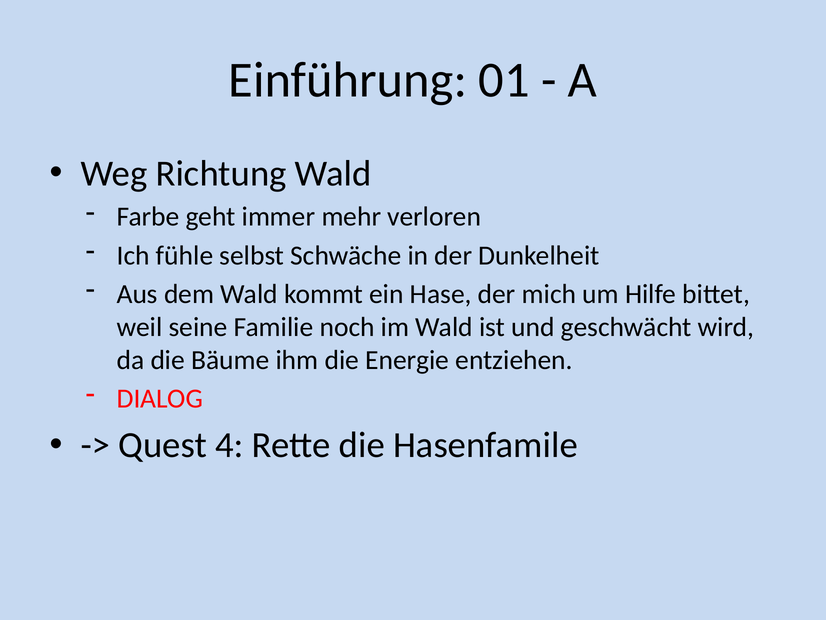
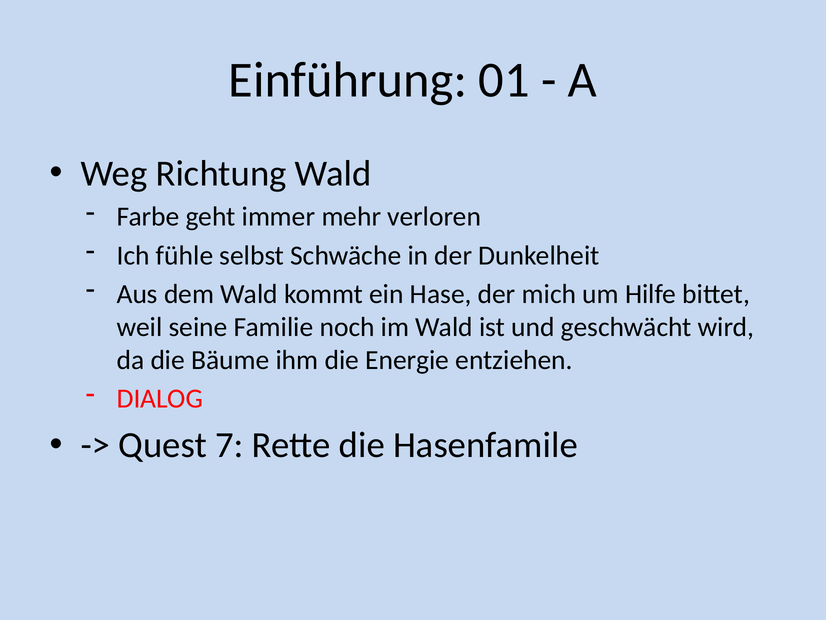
4: 4 -> 7 (229, 445)
